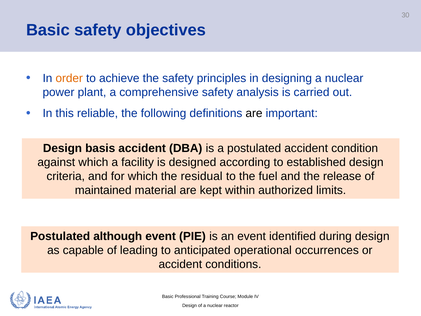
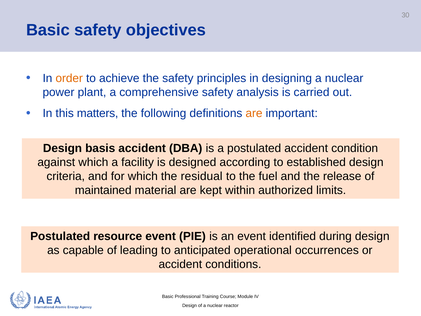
reliable: reliable -> matters (98, 113)
are colour: black -> orange (254, 113)
although: although -> resource (118, 236)
